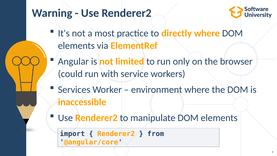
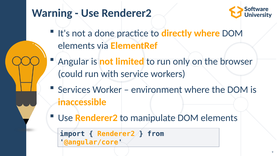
most: most -> done (105, 33)
